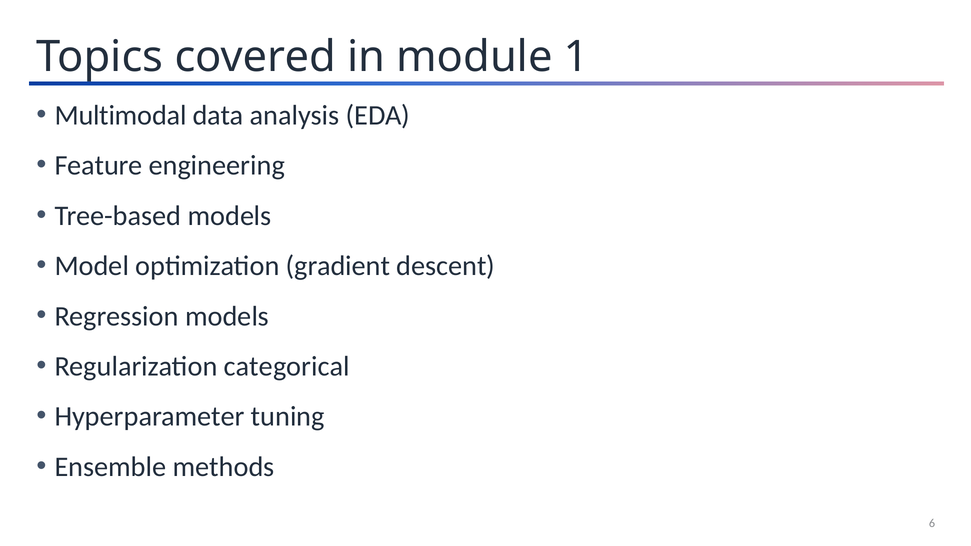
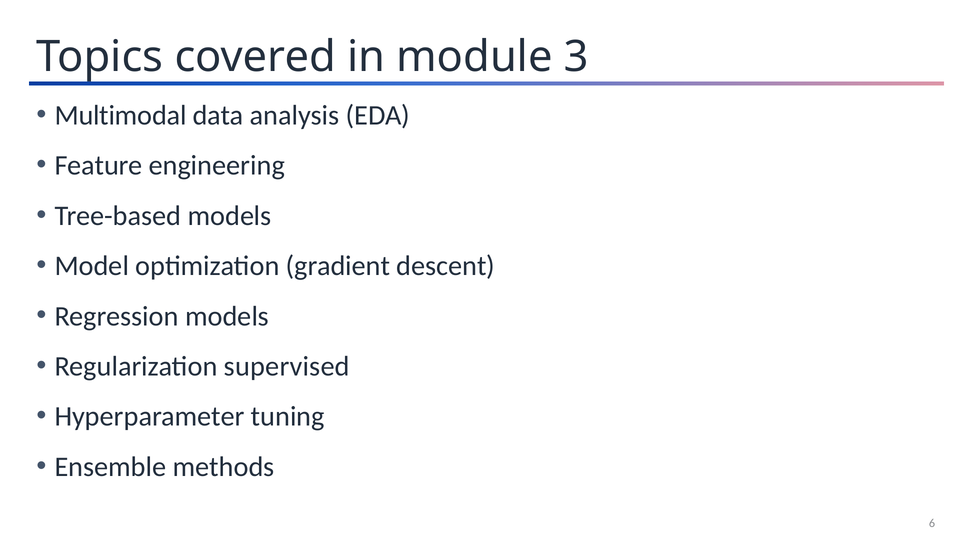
1: 1 -> 3 (576, 57)
categorical: categorical -> supervised (287, 366)
